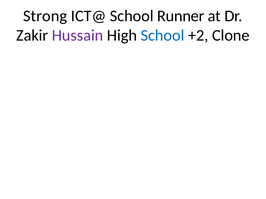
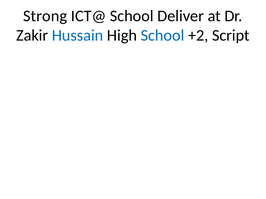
Runner: Runner -> Deliver (181, 16)
Hussain colour: purple -> blue (78, 35)
Clone: Clone -> Script (231, 35)
